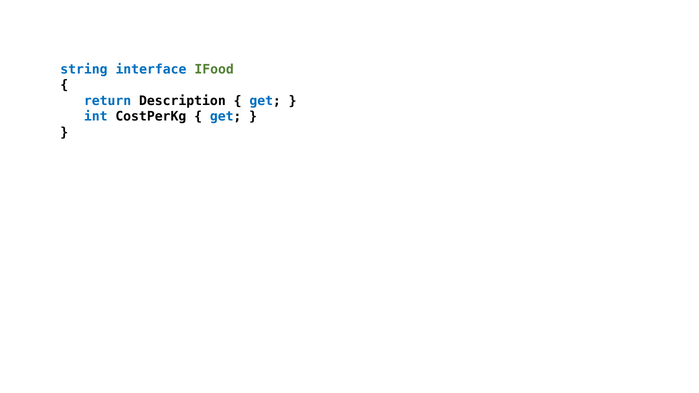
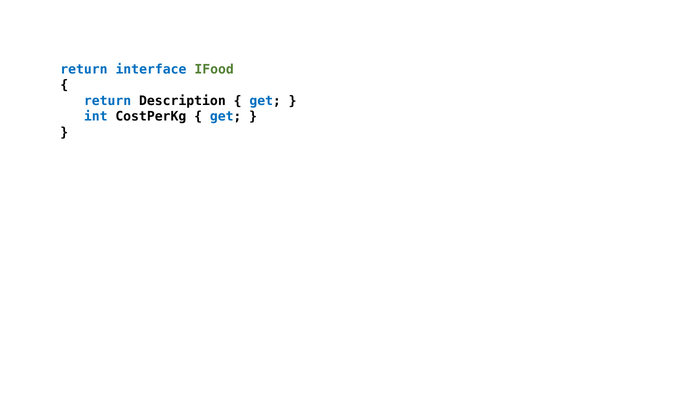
string: string -> return (84, 69)
